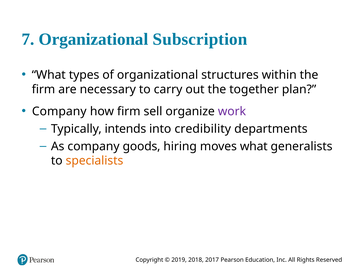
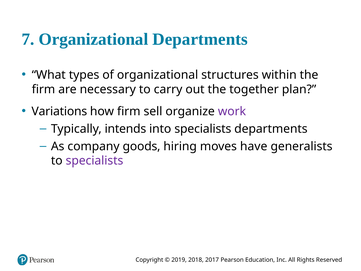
Organizational Subscription: Subscription -> Departments (200, 39)
Company: Company -> Variations (59, 111)
into credibility: credibility -> specialists (203, 129)
moves what: what -> have (254, 146)
specialists colour: orange -> purple (94, 161)
